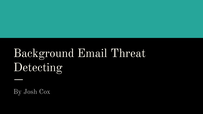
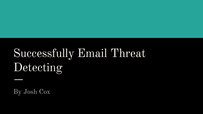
Background: Background -> Successfully (44, 53)
